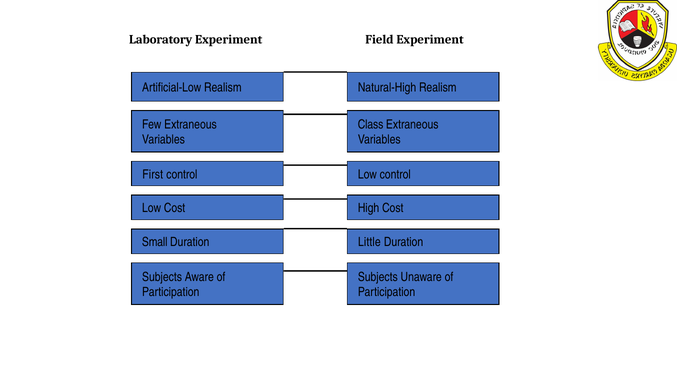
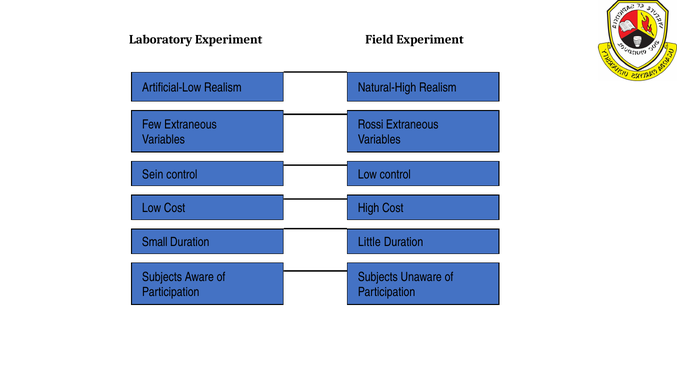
Class: Class -> Rossi (371, 124)
First: First -> Sein (153, 174)
